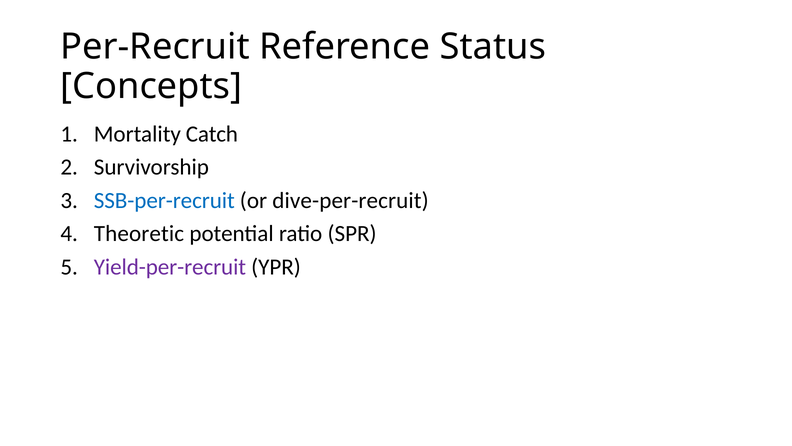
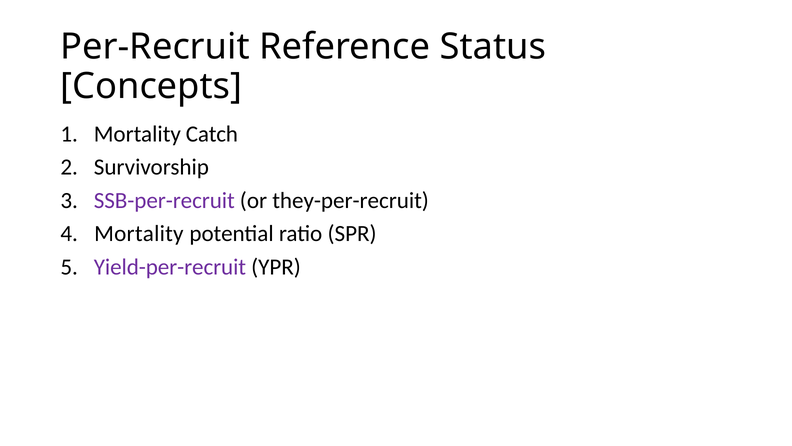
SSB-per-recruit colour: blue -> purple (164, 200)
dive-per-recruit: dive-per-recruit -> they-per-recruit (351, 200)
Theoretic: Theoretic -> Mortality (139, 234)
